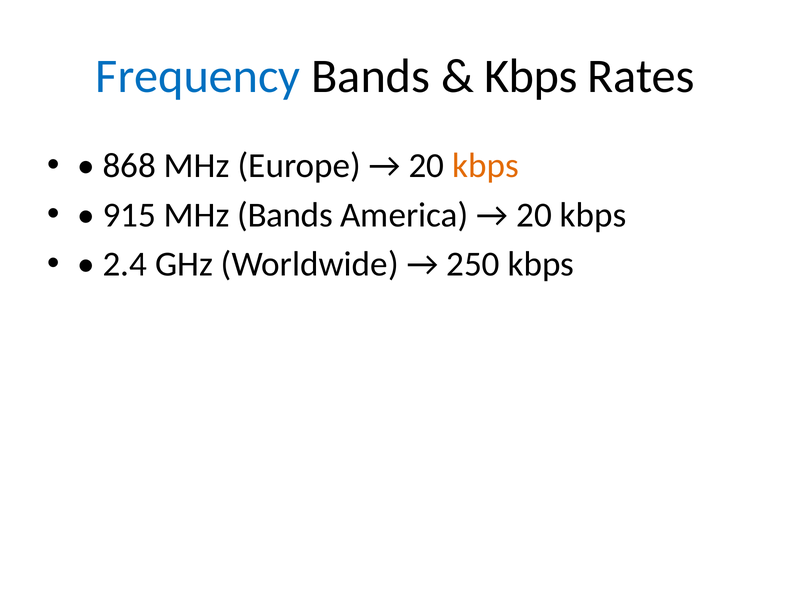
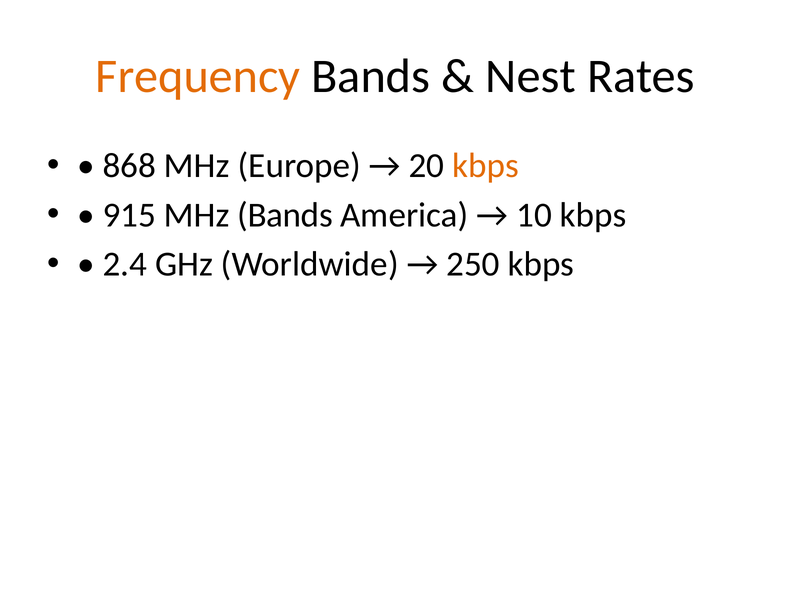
Frequency colour: blue -> orange (198, 77)
Kbps: Kbps -> Nest (531, 77)
20: 20 -> 10 (534, 215)
